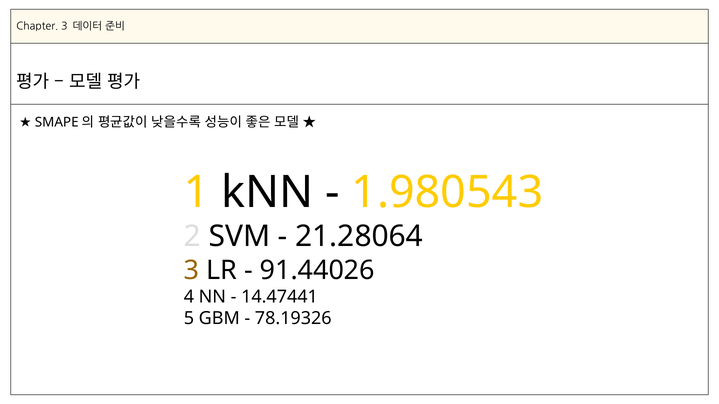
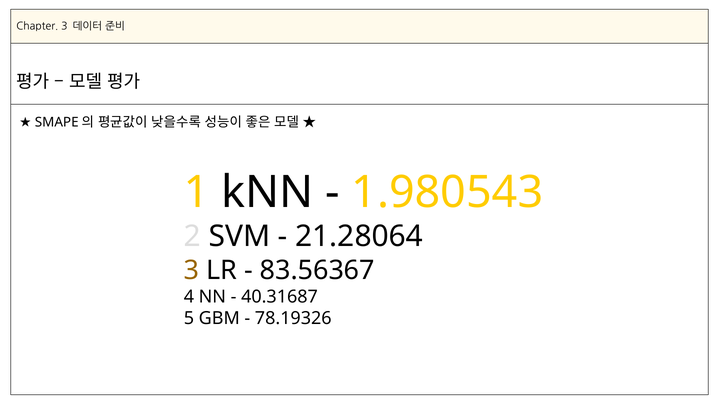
91.44026: 91.44026 -> 83.56367 (317, 271)
14.47441: 14.47441 -> 40.31687 (280, 297)
